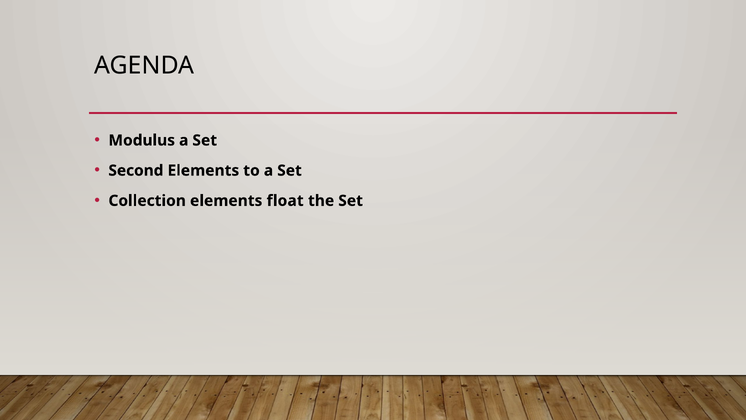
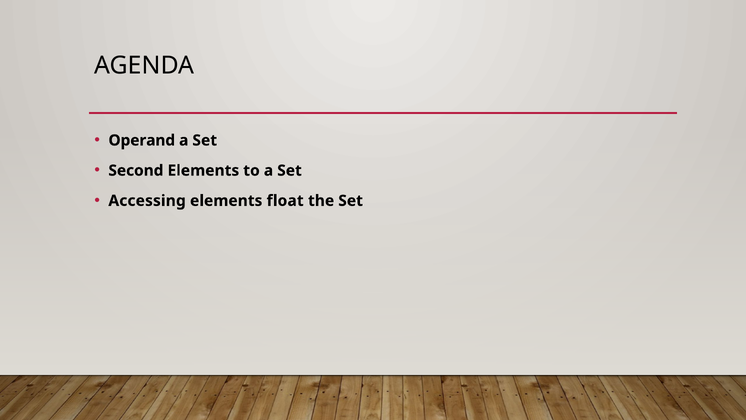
Modulus: Modulus -> Operand (142, 140)
Collection: Collection -> Accessing (147, 201)
